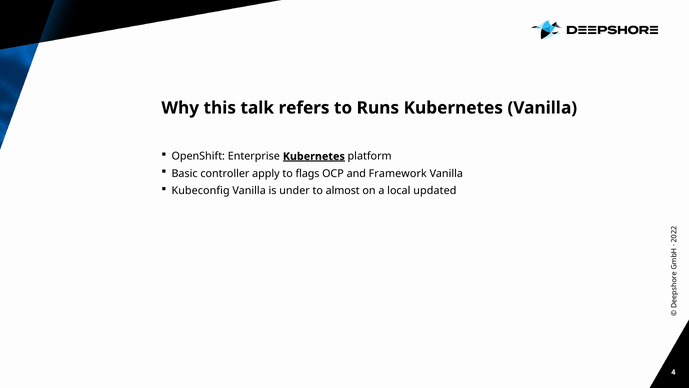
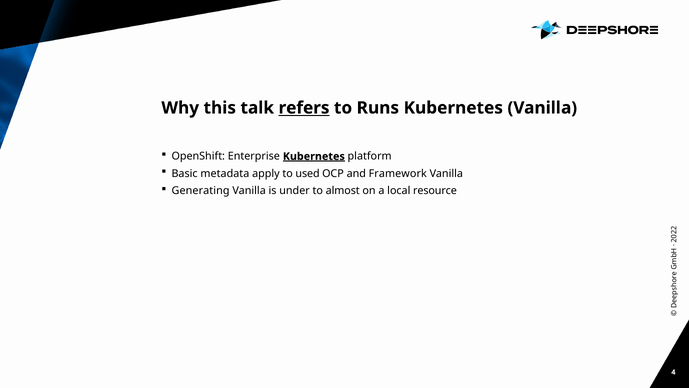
refers underline: none -> present (304, 108)
controller: controller -> metadata (225, 173)
flags: flags -> used (308, 173)
Kubeconfig: Kubeconfig -> Generating (201, 191)
updated: updated -> resource (435, 191)
